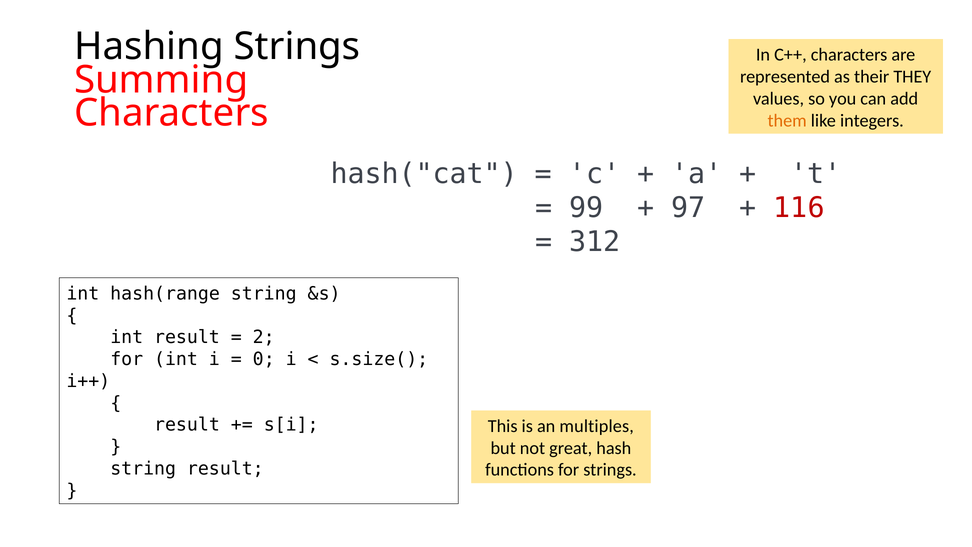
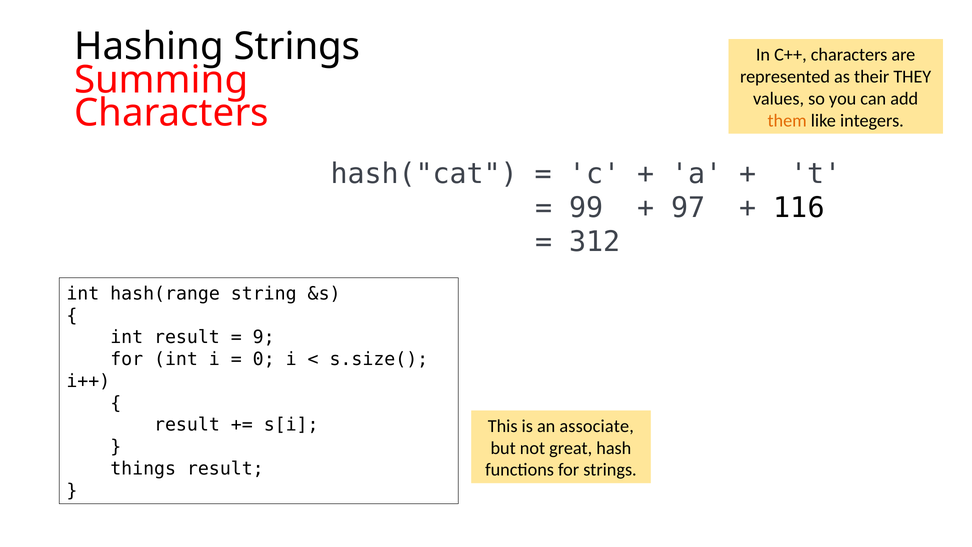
116 colour: red -> black (799, 208)
2: 2 -> 9 (264, 337)
multiples: multiples -> associate (597, 426)
string: string -> things (143, 468)
